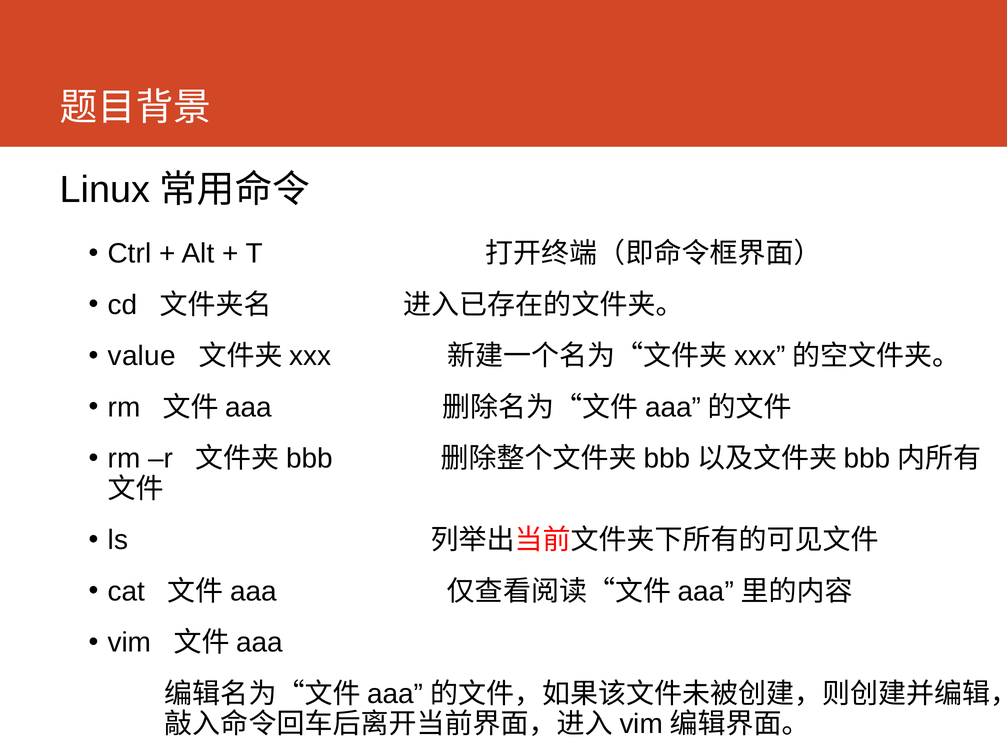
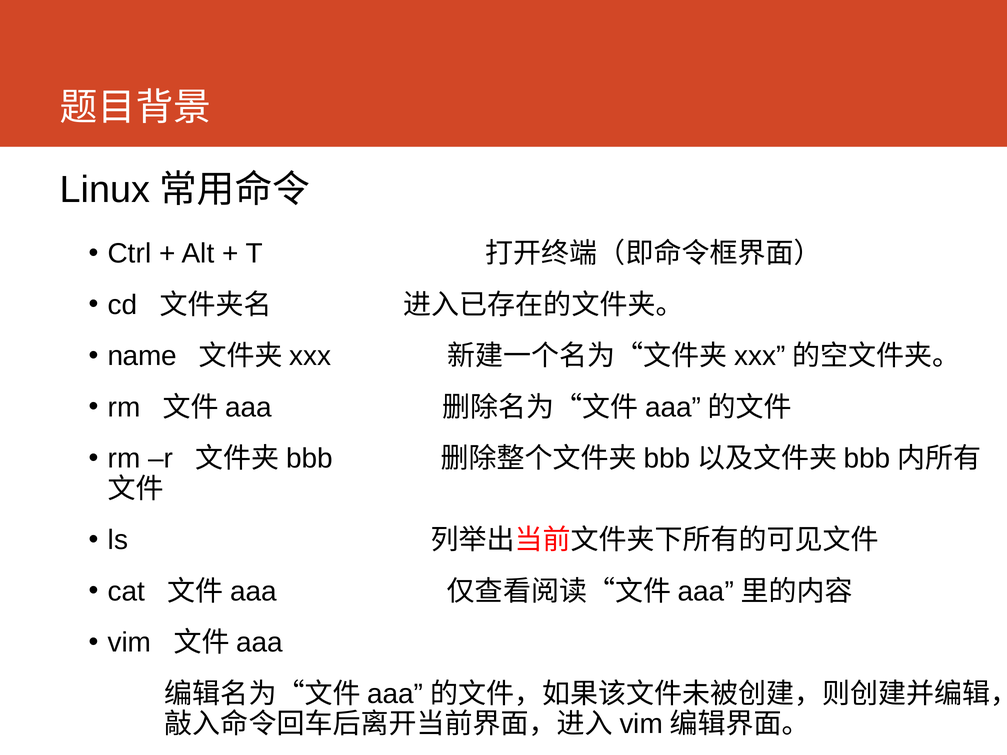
value: value -> name (142, 356)
